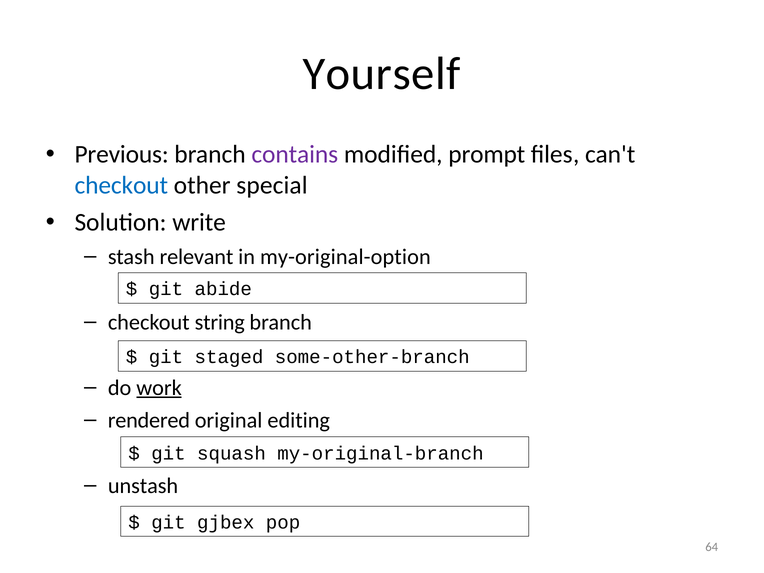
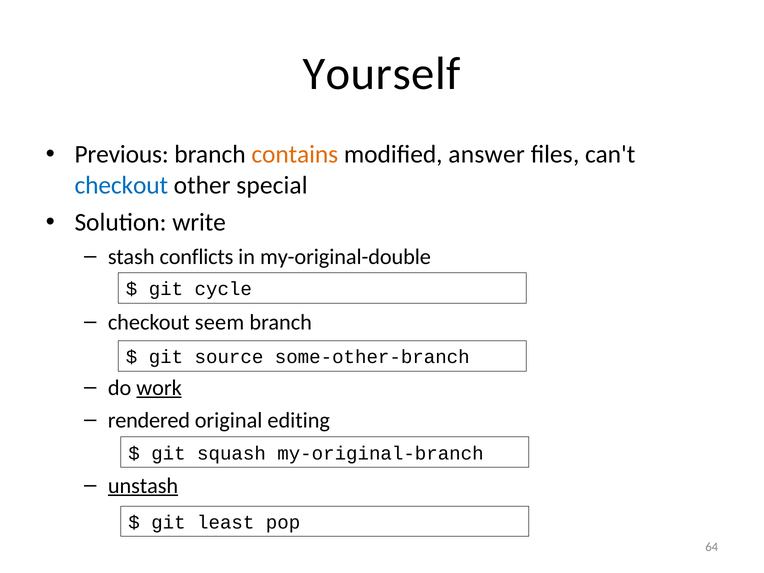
contains colour: purple -> orange (295, 155)
prompt: prompt -> answer (487, 155)
relevant: relevant -> conflicts (196, 257)
my-original-option: my-original-option -> my-original-double (345, 257)
abide: abide -> cycle (223, 289)
string: string -> seem (220, 322)
staged: staged -> source (229, 357)
unstash underline: none -> present (143, 486)
gjbex: gjbex -> least (226, 523)
